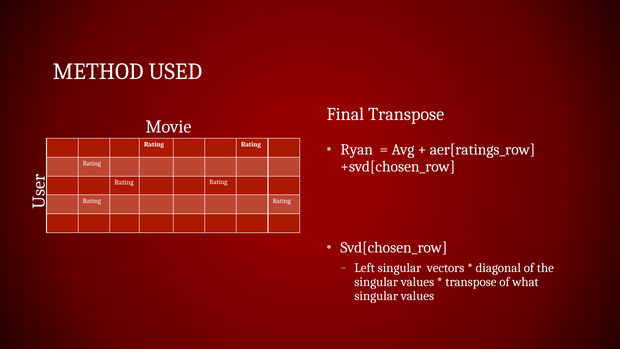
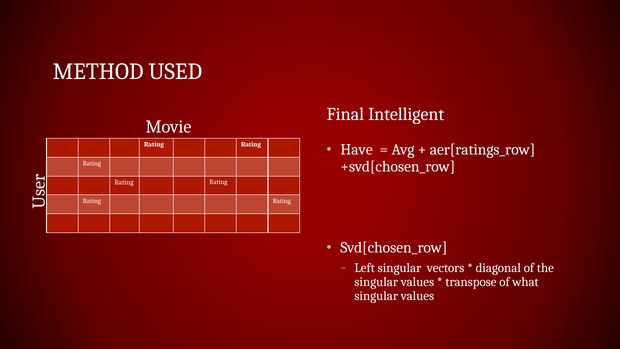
Final Transpose: Transpose -> Intelligent (406, 114)
Ryan: Ryan -> Have (357, 150)
